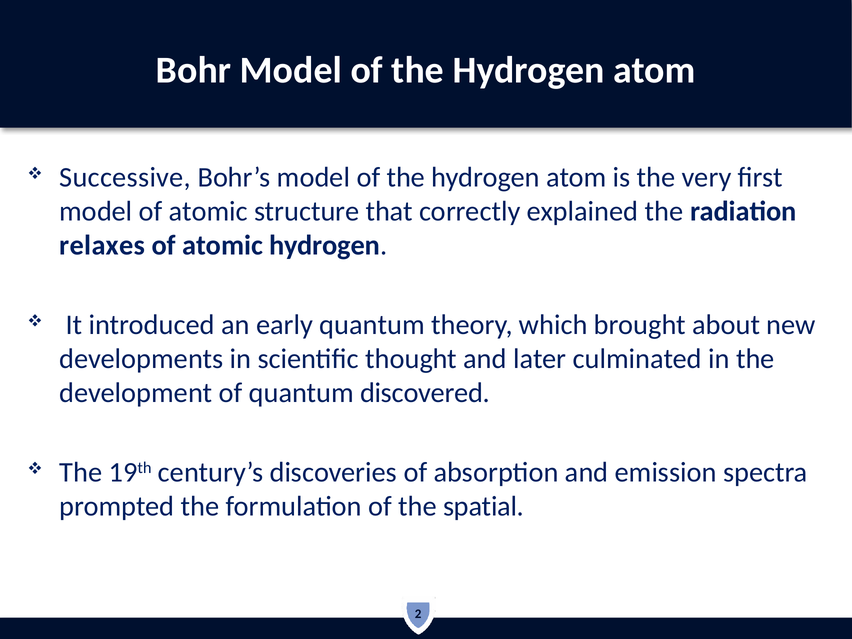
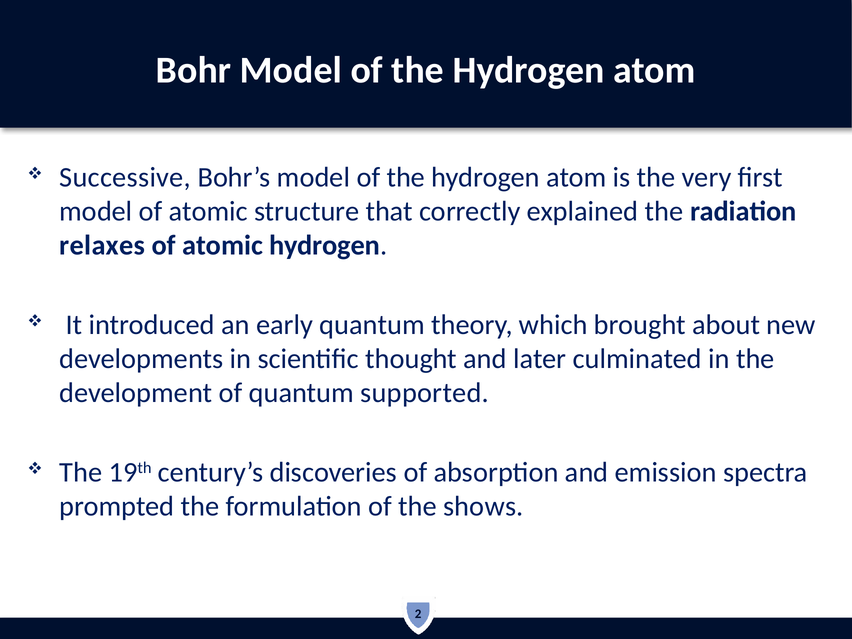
discovered: discovered -> supported (425, 393)
spatial: spatial -> shows (483, 507)
